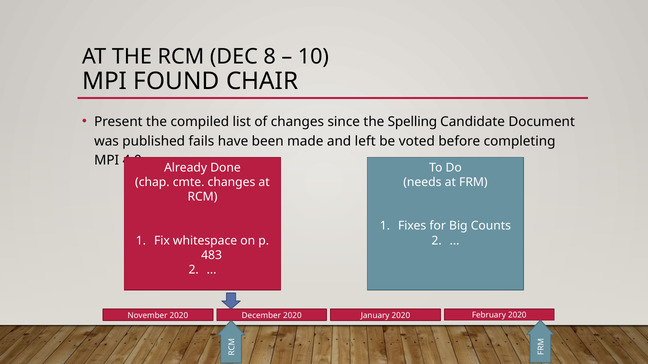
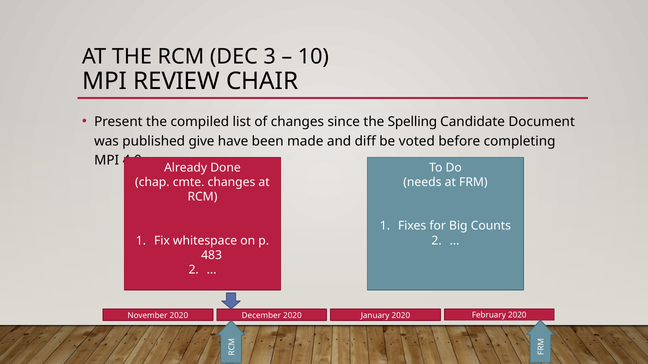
8: 8 -> 3 (270, 57)
FOUND: FOUND -> REVIEW (177, 82)
fails: fails -> give (201, 141)
left: left -> diff (365, 141)
